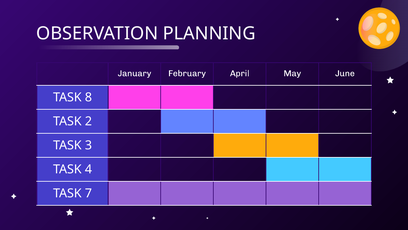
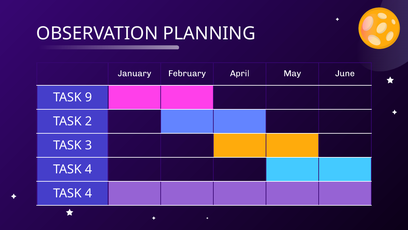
8: 8 -> 9 (88, 97)
7: 7 -> 4 (88, 193)
